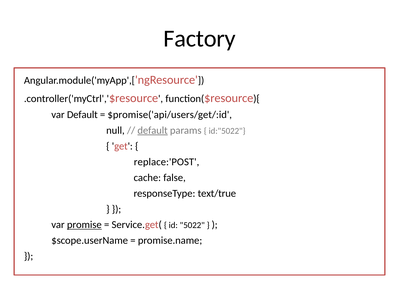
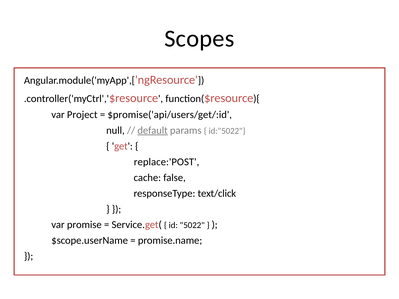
Factory: Factory -> Scopes (199, 39)
var Default: Default -> Project (82, 115)
text/true: text/true -> text/click (217, 193)
promise underline: present -> none (84, 225)
